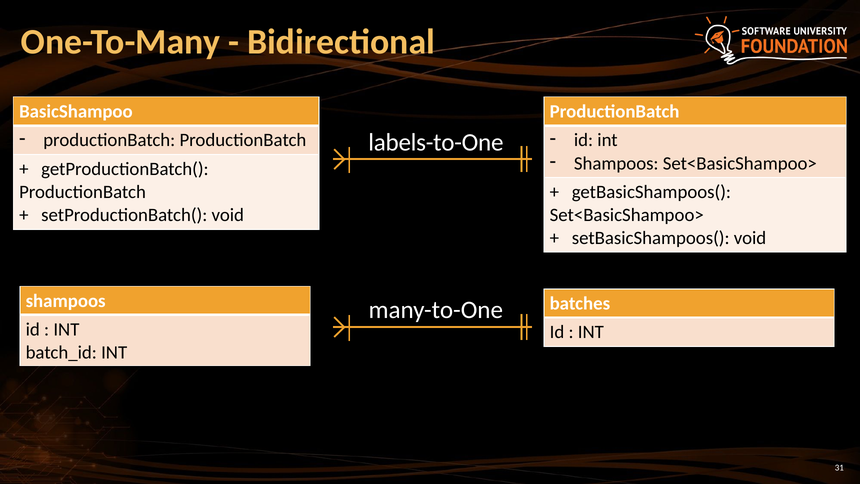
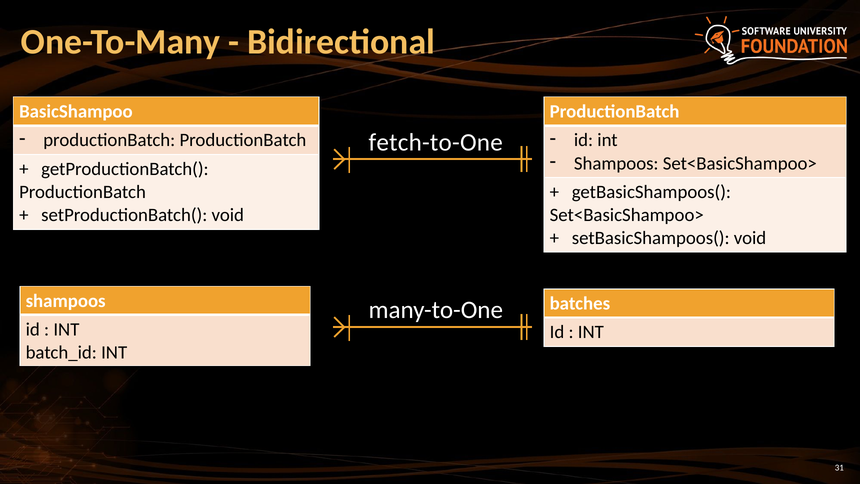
labels-to-One: labels-to-One -> fetch-to-One (436, 142)
